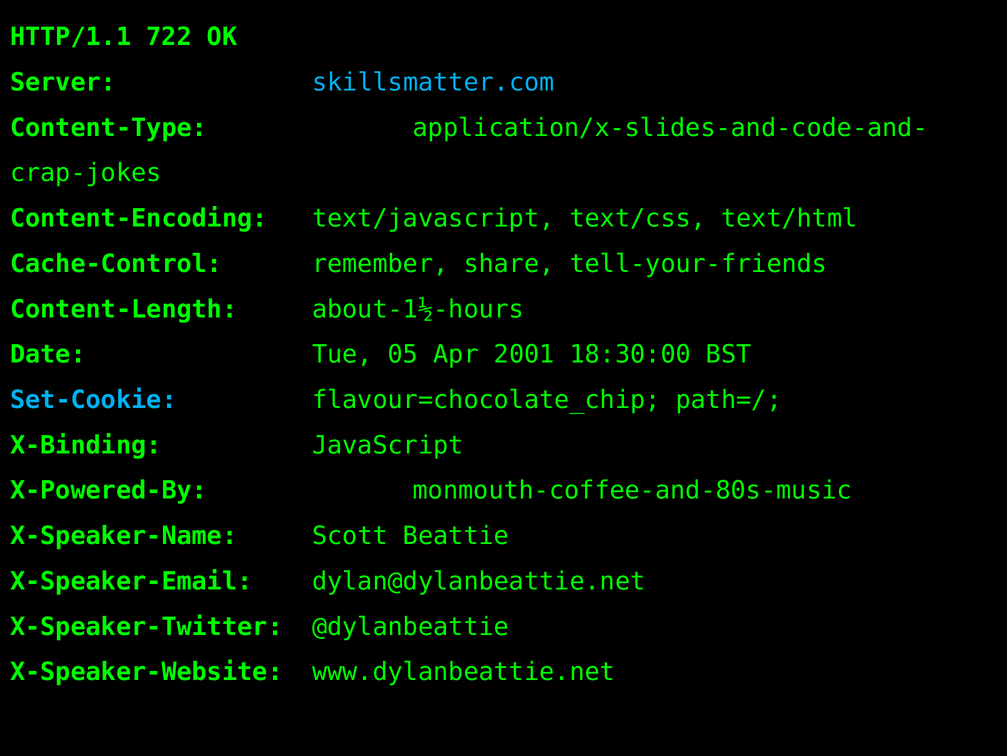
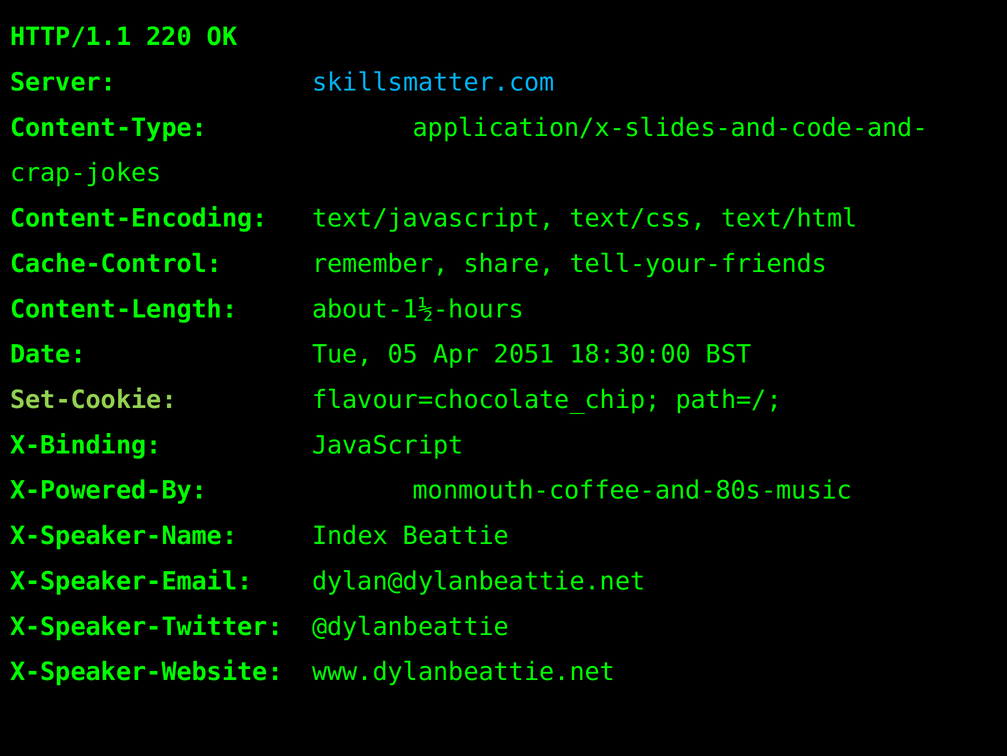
722: 722 -> 220 (169, 37)
2001: 2001 -> 2051 (524, 354)
Set-Cookie colour: light blue -> light green (93, 400)
Scott: Scott -> Index (350, 535)
